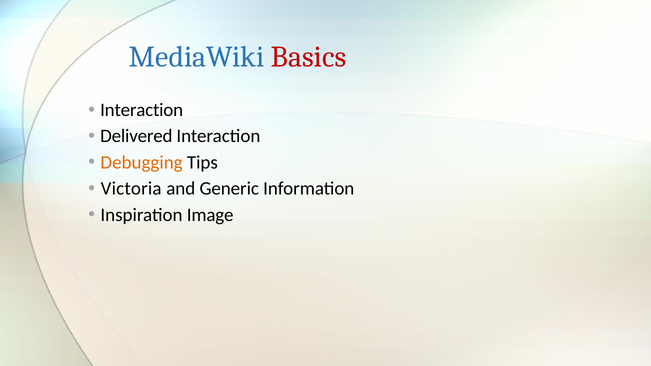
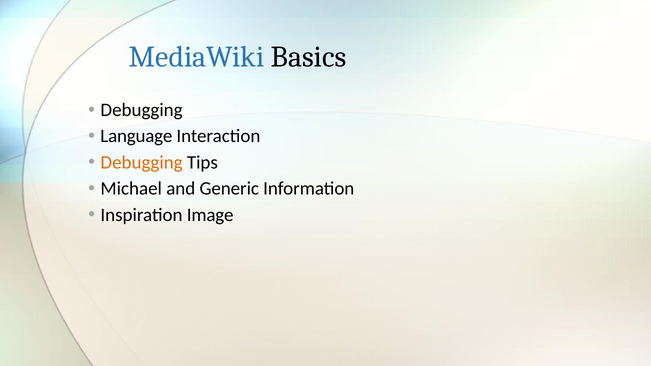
Basics colour: red -> black (309, 57)
Interaction: Interaction -> Debugging (142, 110)
Delivered: Delivered -> Language (136, 136)
Victoria: Victoria -> Michael (131, 189)
